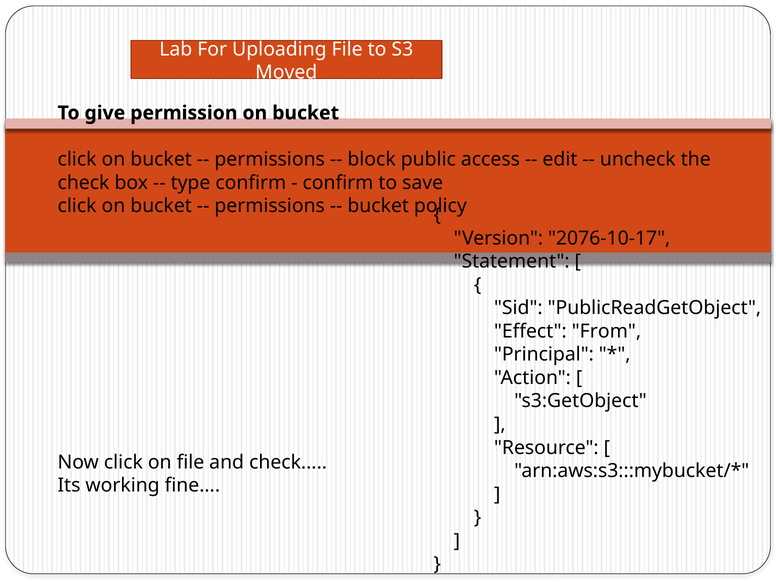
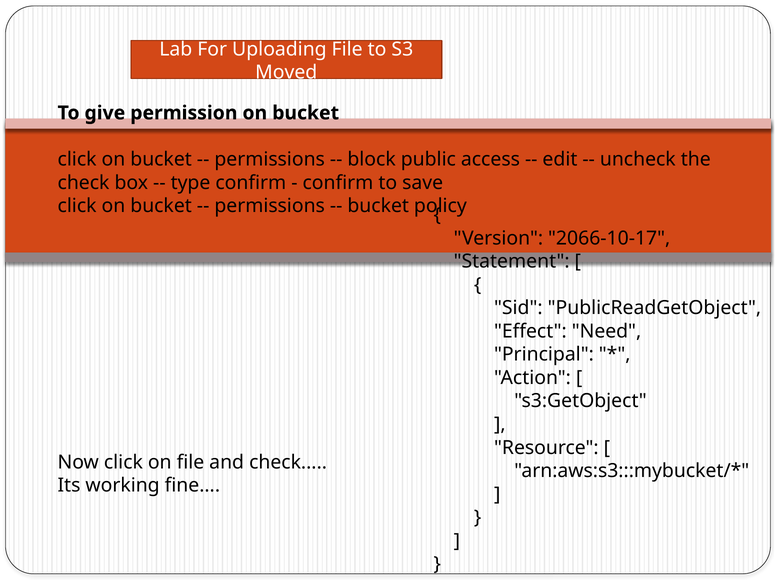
2076-10-17: 2076-10-17 -> 2066-10-17 (609, 238)
From: From -> Need (606, 331)
